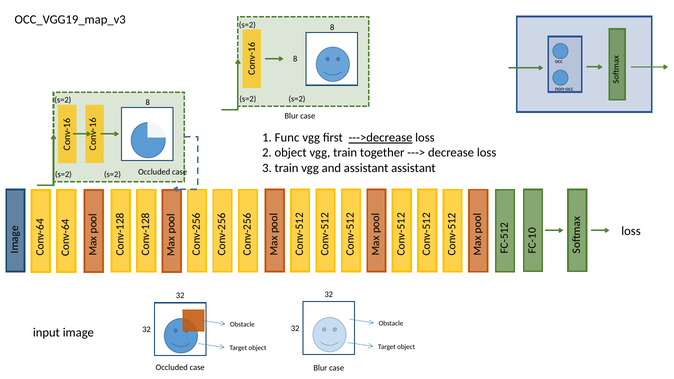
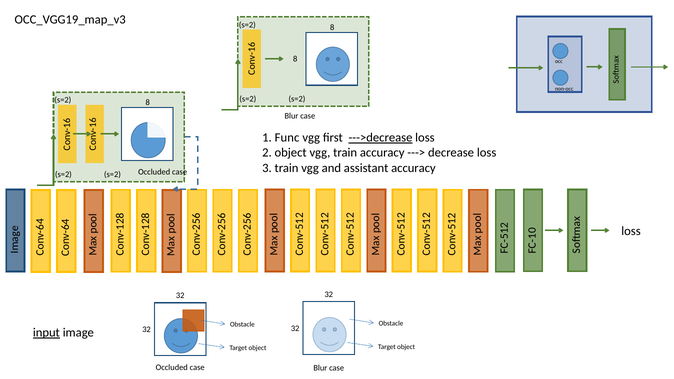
train together: together -> accuracy (382, 153)
assistant assistant: assistant -> accuracy (413, 168)
input underline: none -> present (46, 333)
